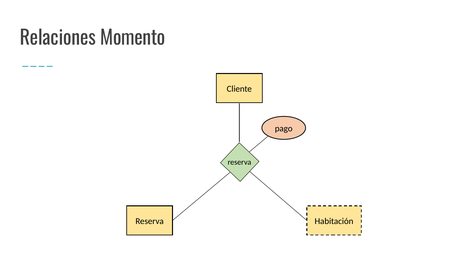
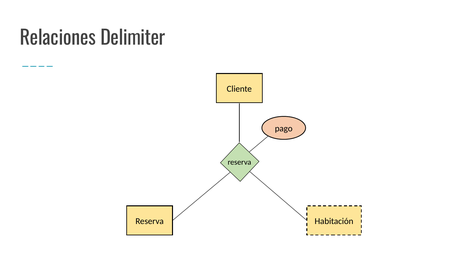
Momento: Momento -> Delimiter (133, 38)
